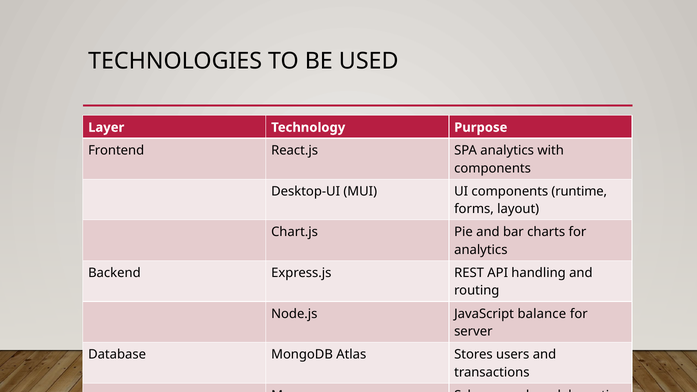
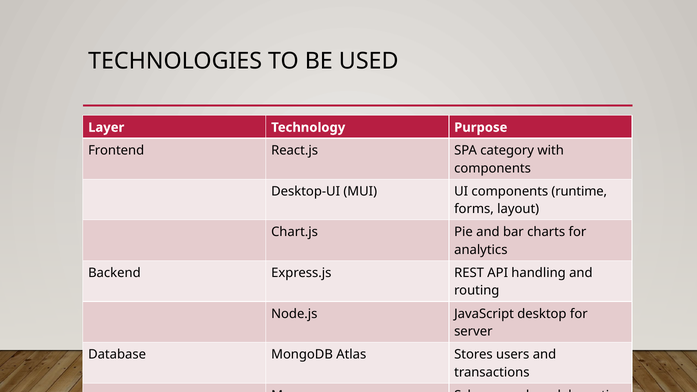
SPA analytics: analytics -> category (507, 151)
balance: balance -> desktop (542, 314)
